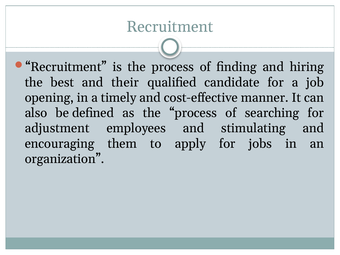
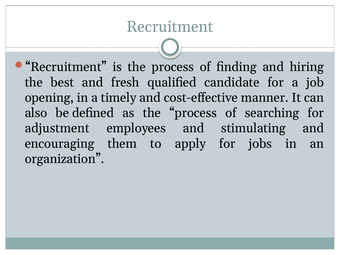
their: their -> fresh (125, 82)
